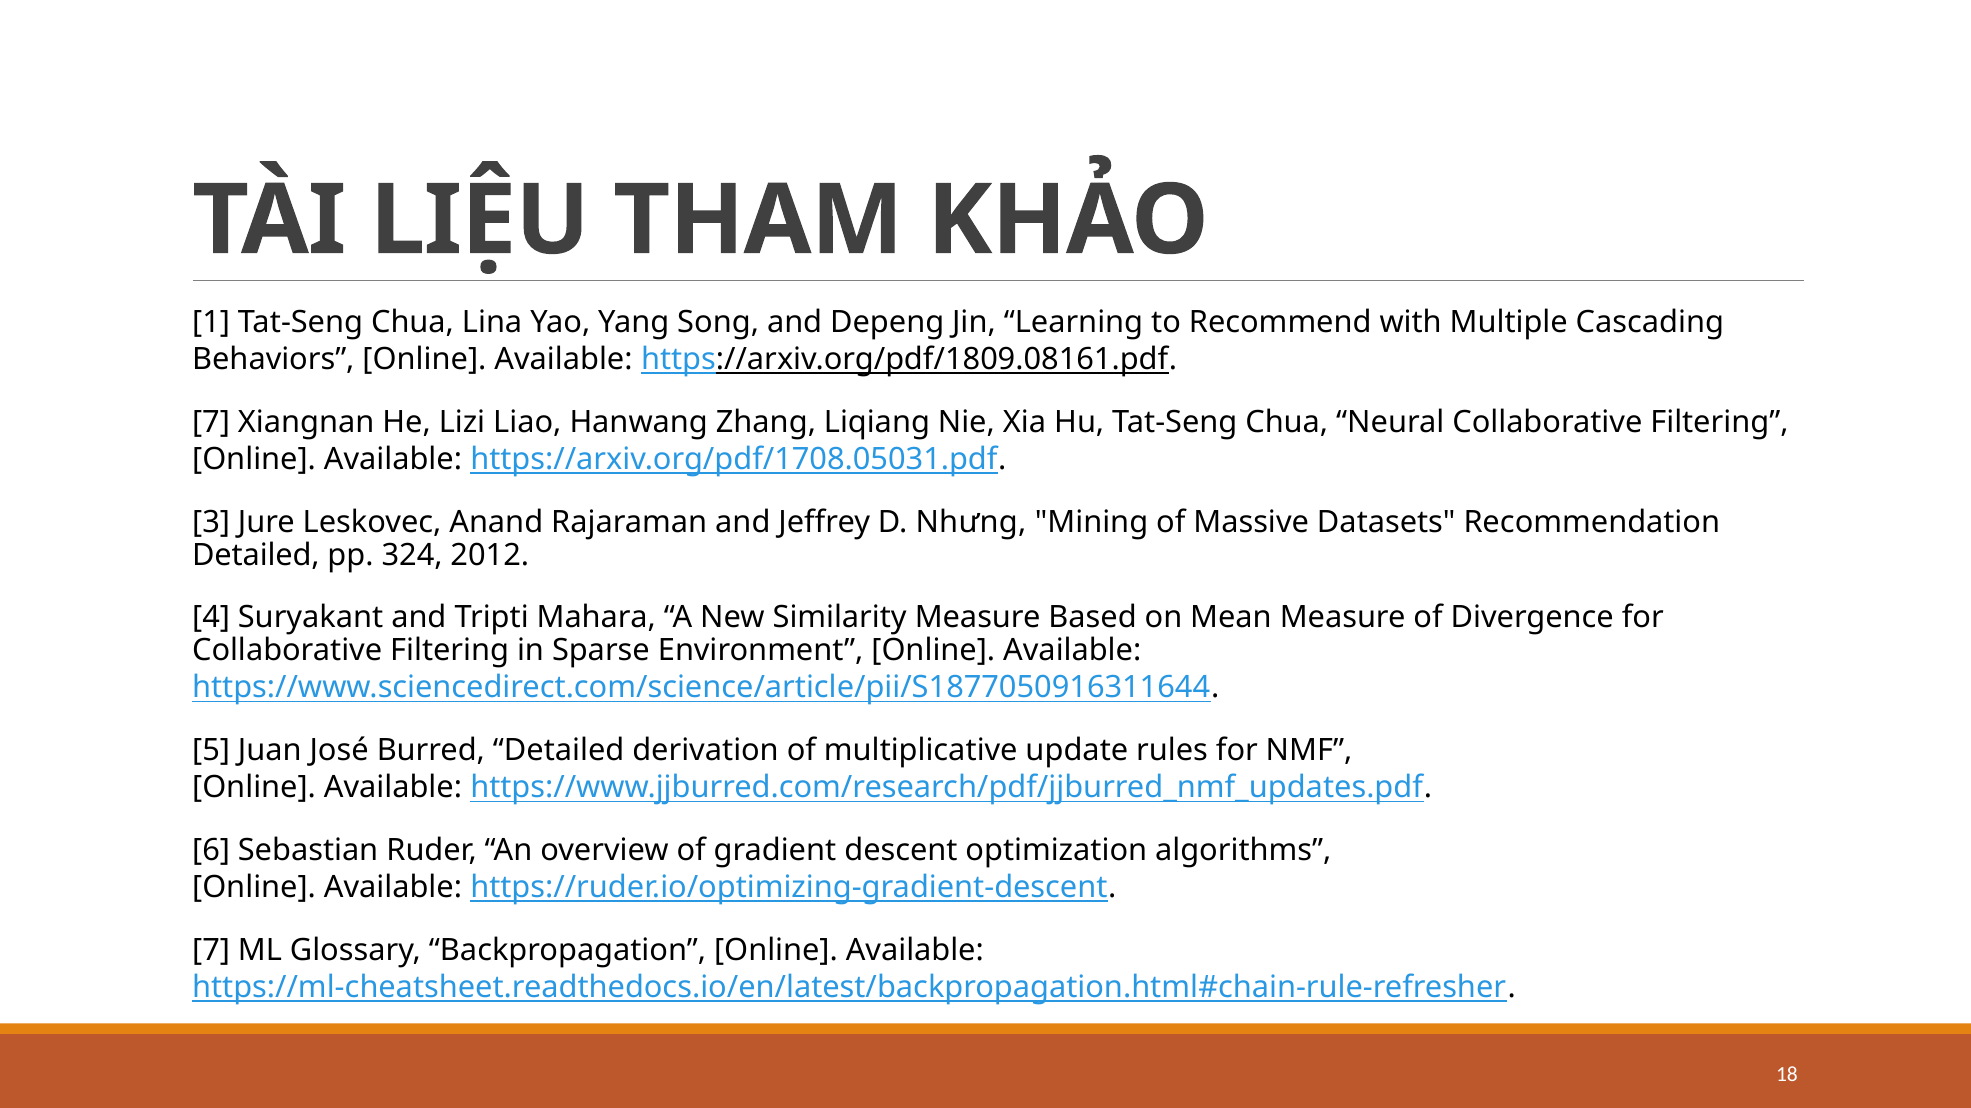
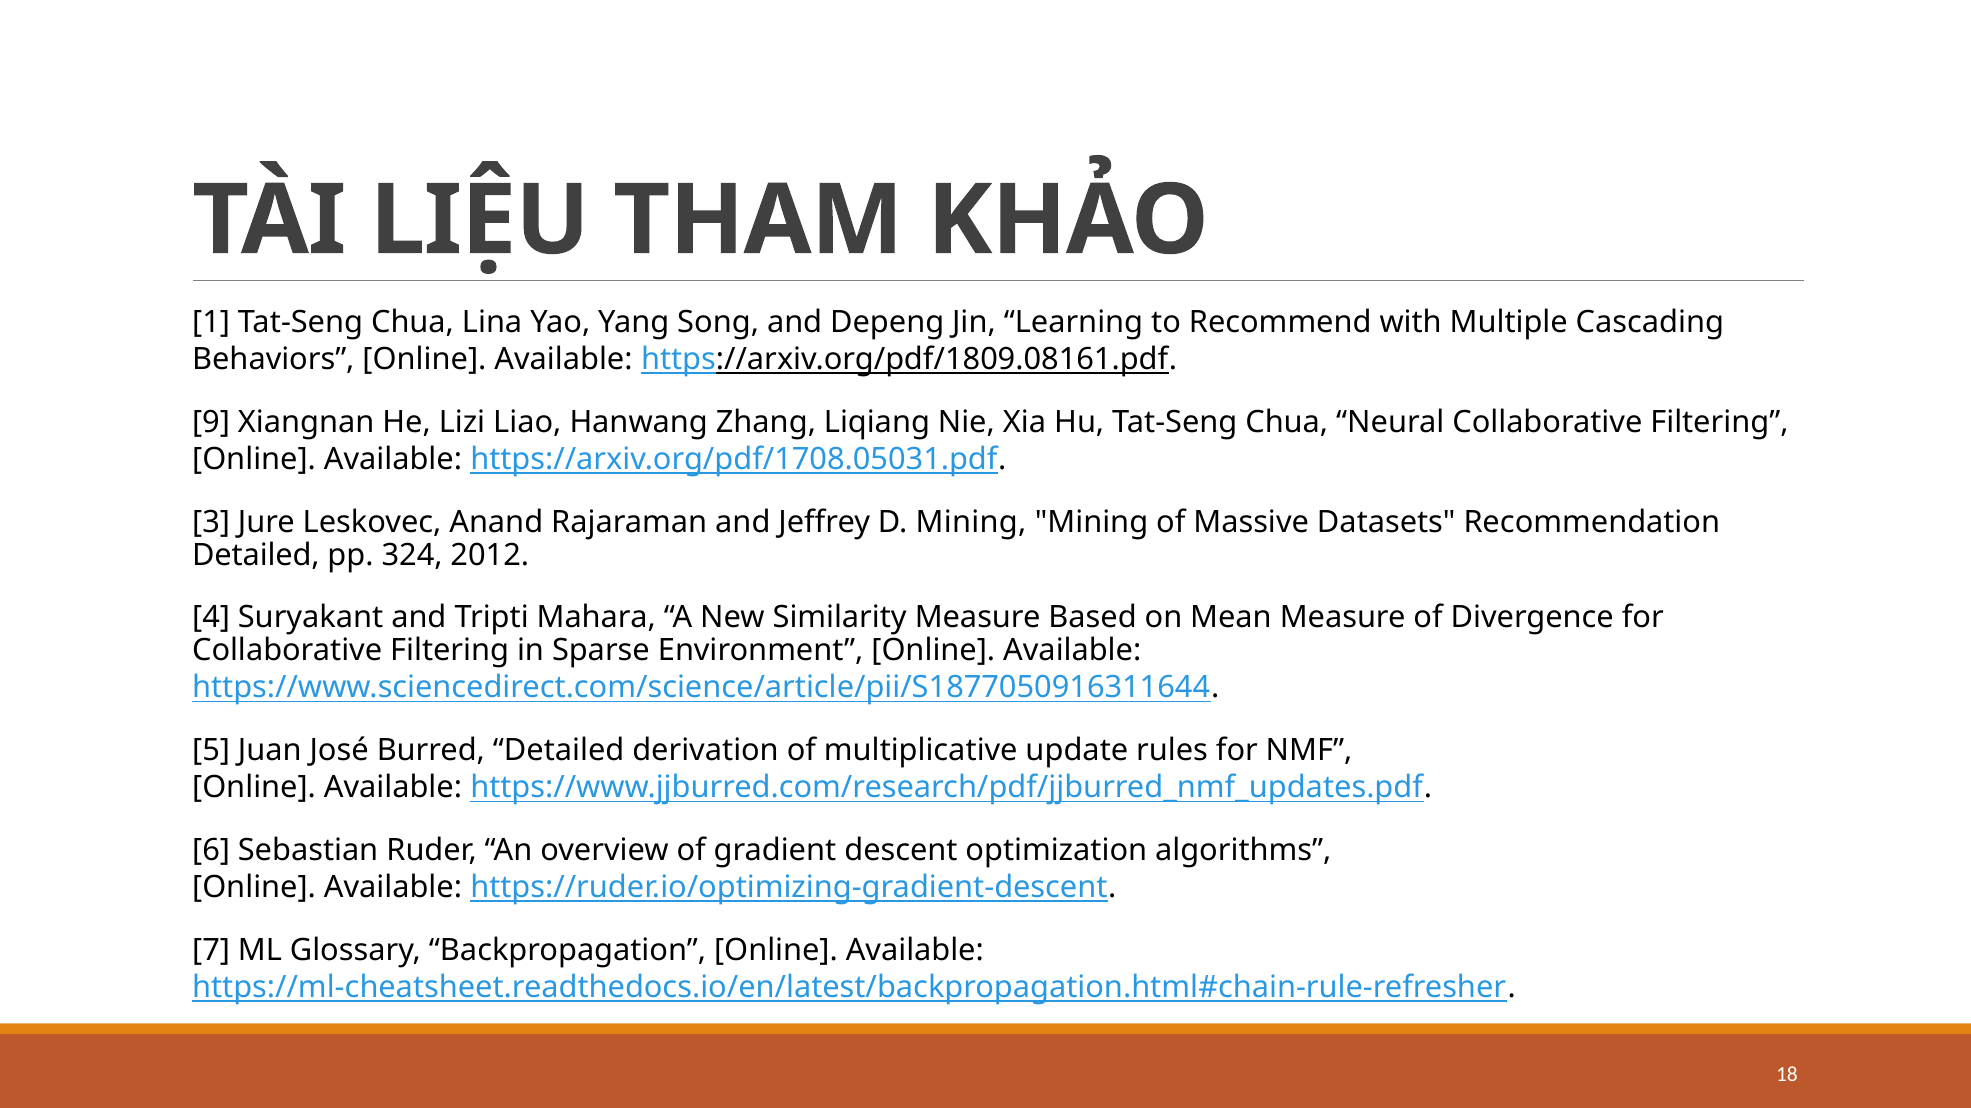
7: 7 -> 9 (211, 422)
D Nhưng: Nhưng -> Mining (971, 522)
